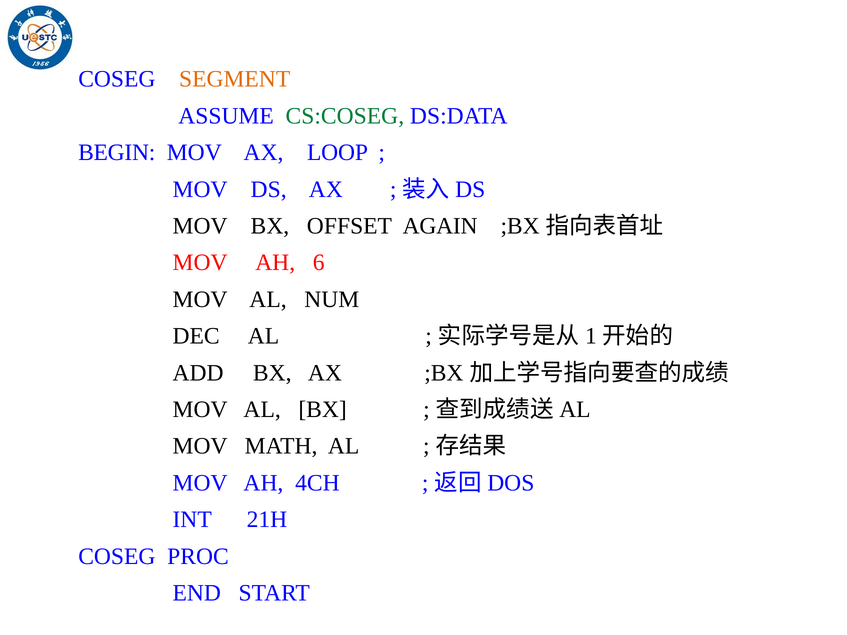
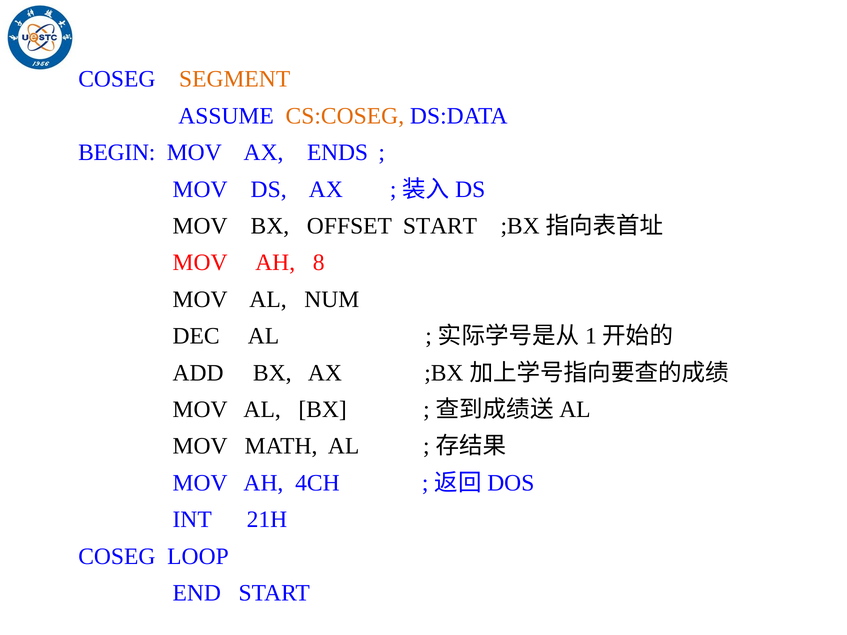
CS:COSEG colour: green -> orange (345, 116)
LOOP: LOOP -> ENDS (338, 153)
OFFSET AGAIN: AGAIN -> START (440, 226)
6: 6 -> 8 (319, 263)
PROC: PROC -> LOOP (198, 557)
